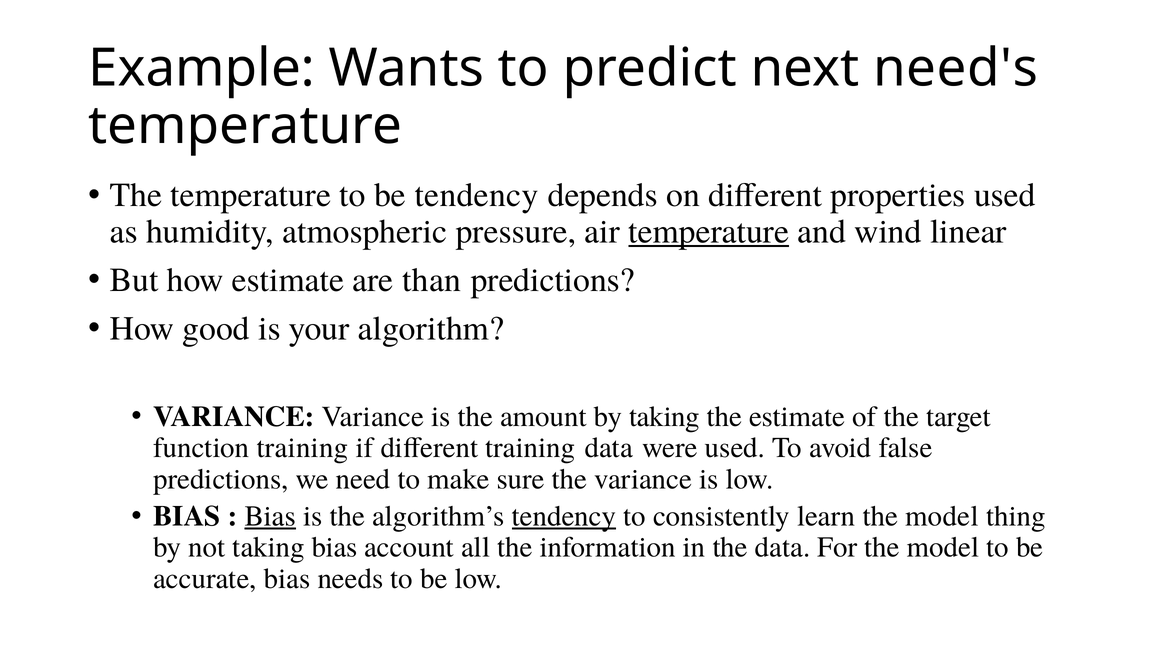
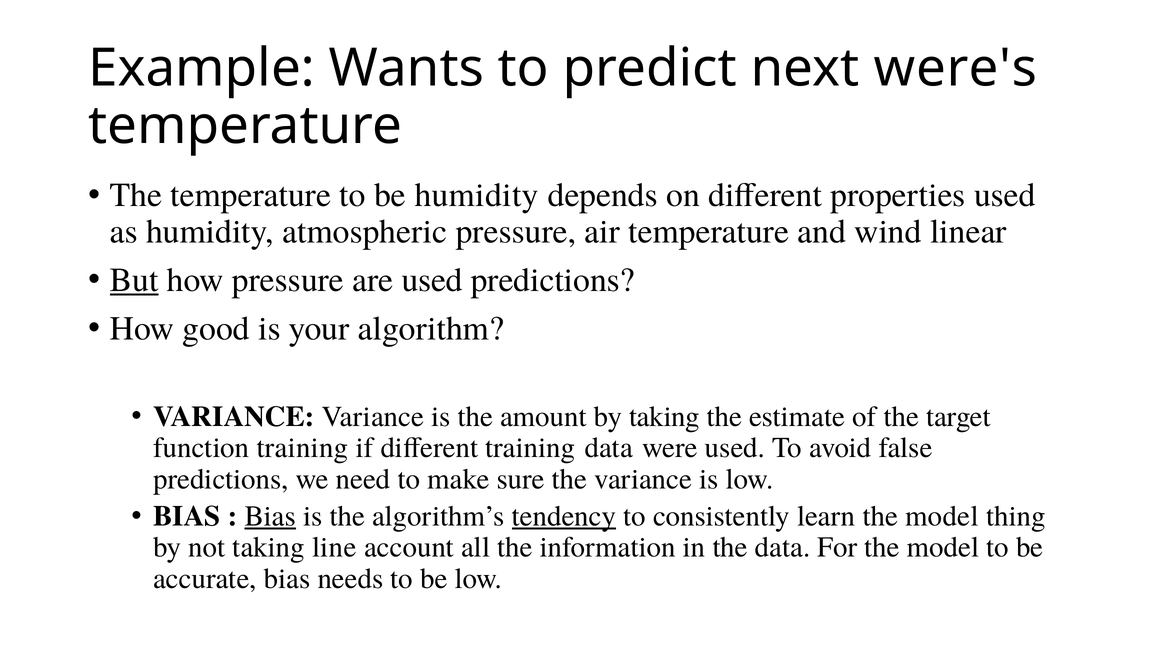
need's: need's -> were's (956, 69)
be tendency: tendency -> humidity (477, 195)
temperature underline: present -> none (709, 232)
But underline: none -> present (134, 280)
how estimate: estimate -> pressure (288, 280)
are than: than -> used (432, 280)
taking bias: bias -> line (334, 548)
